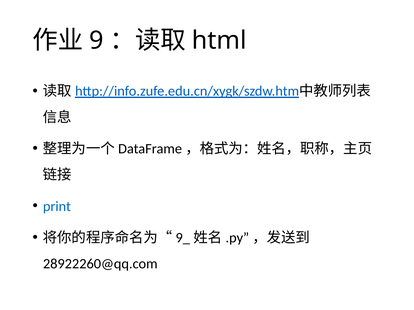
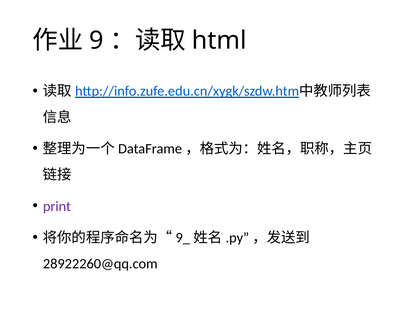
print colour: blue -> purple (57, 207)
